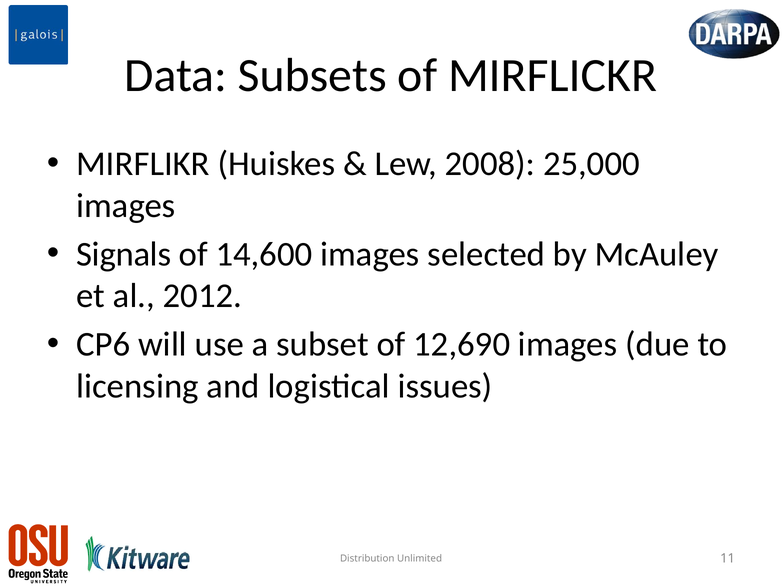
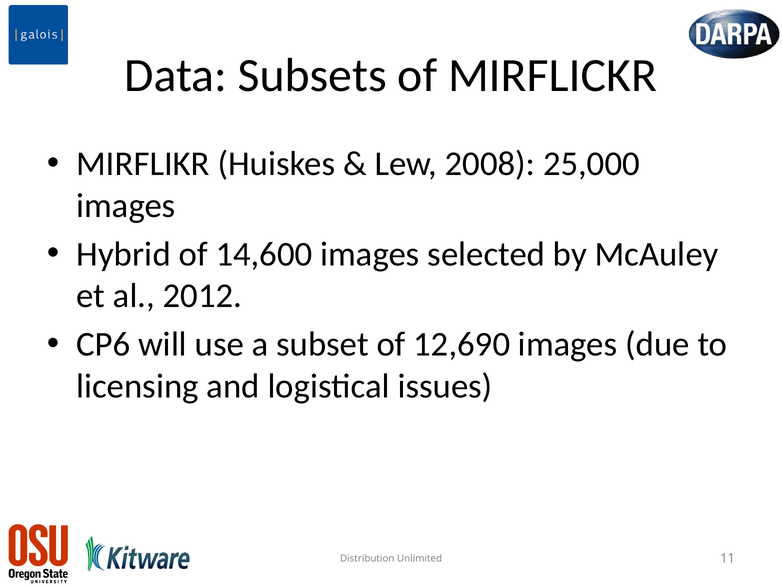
Signals: Signals -> Hybrid (124, 254)
